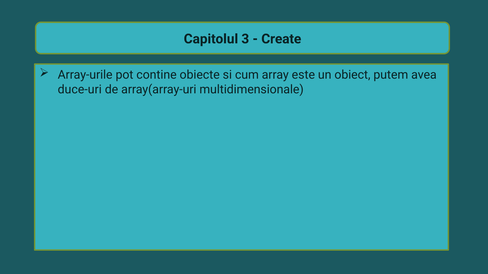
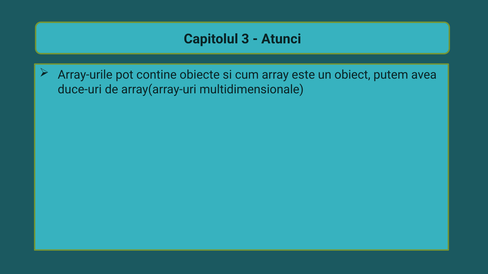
Create: Create -> Atunci (281, 39)
